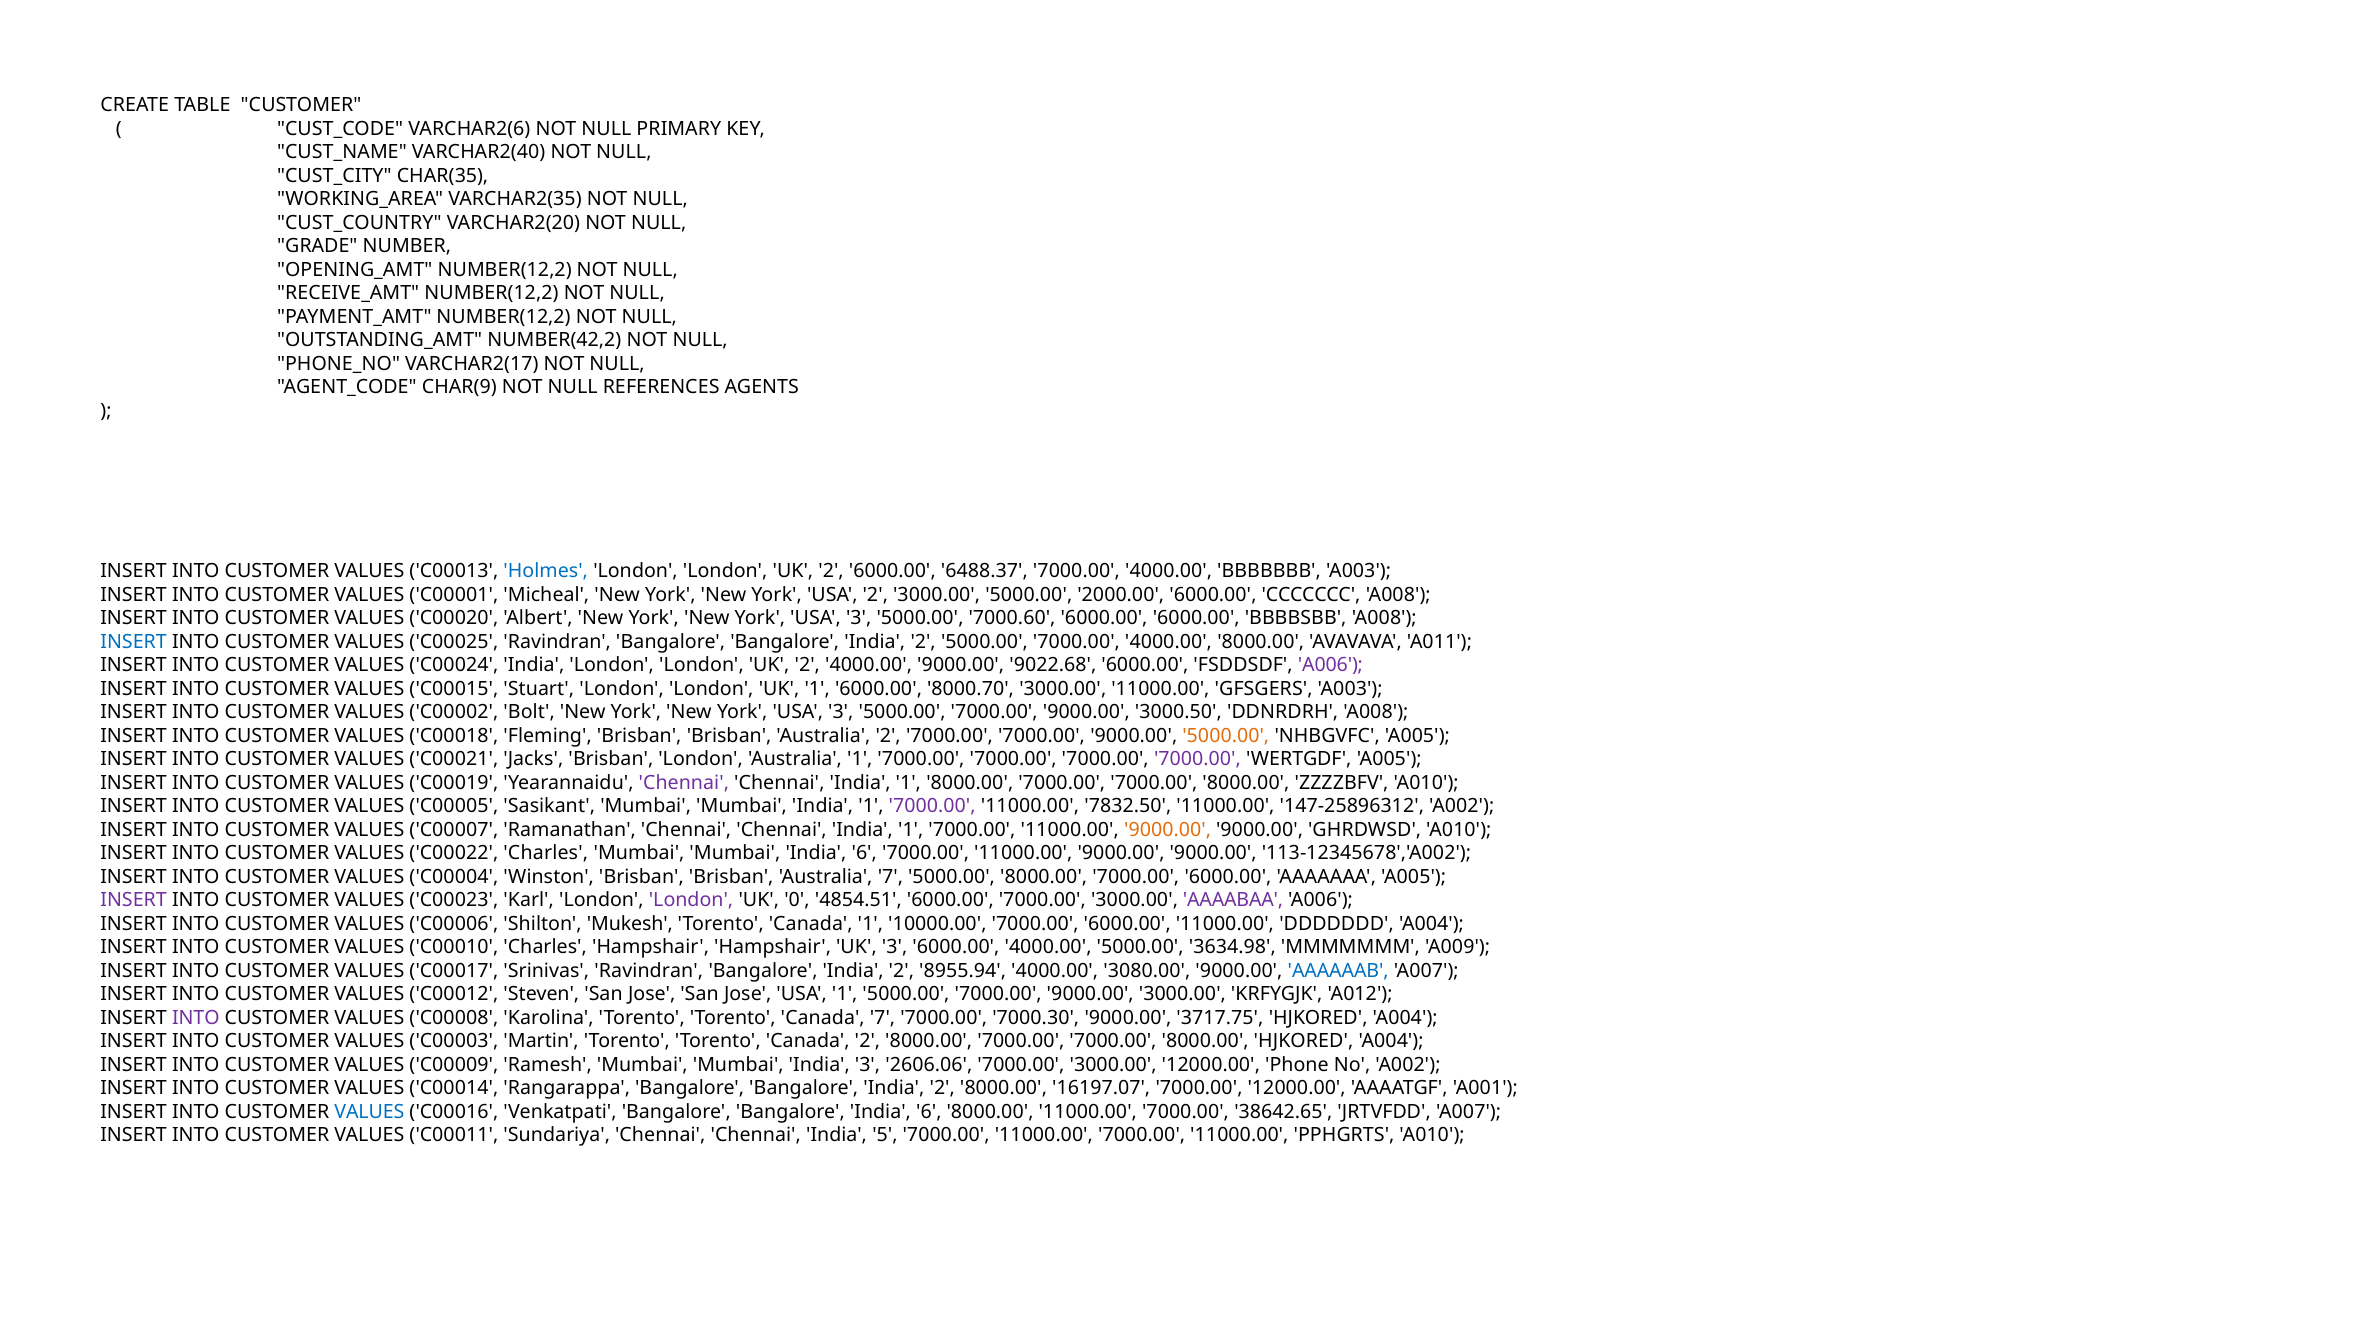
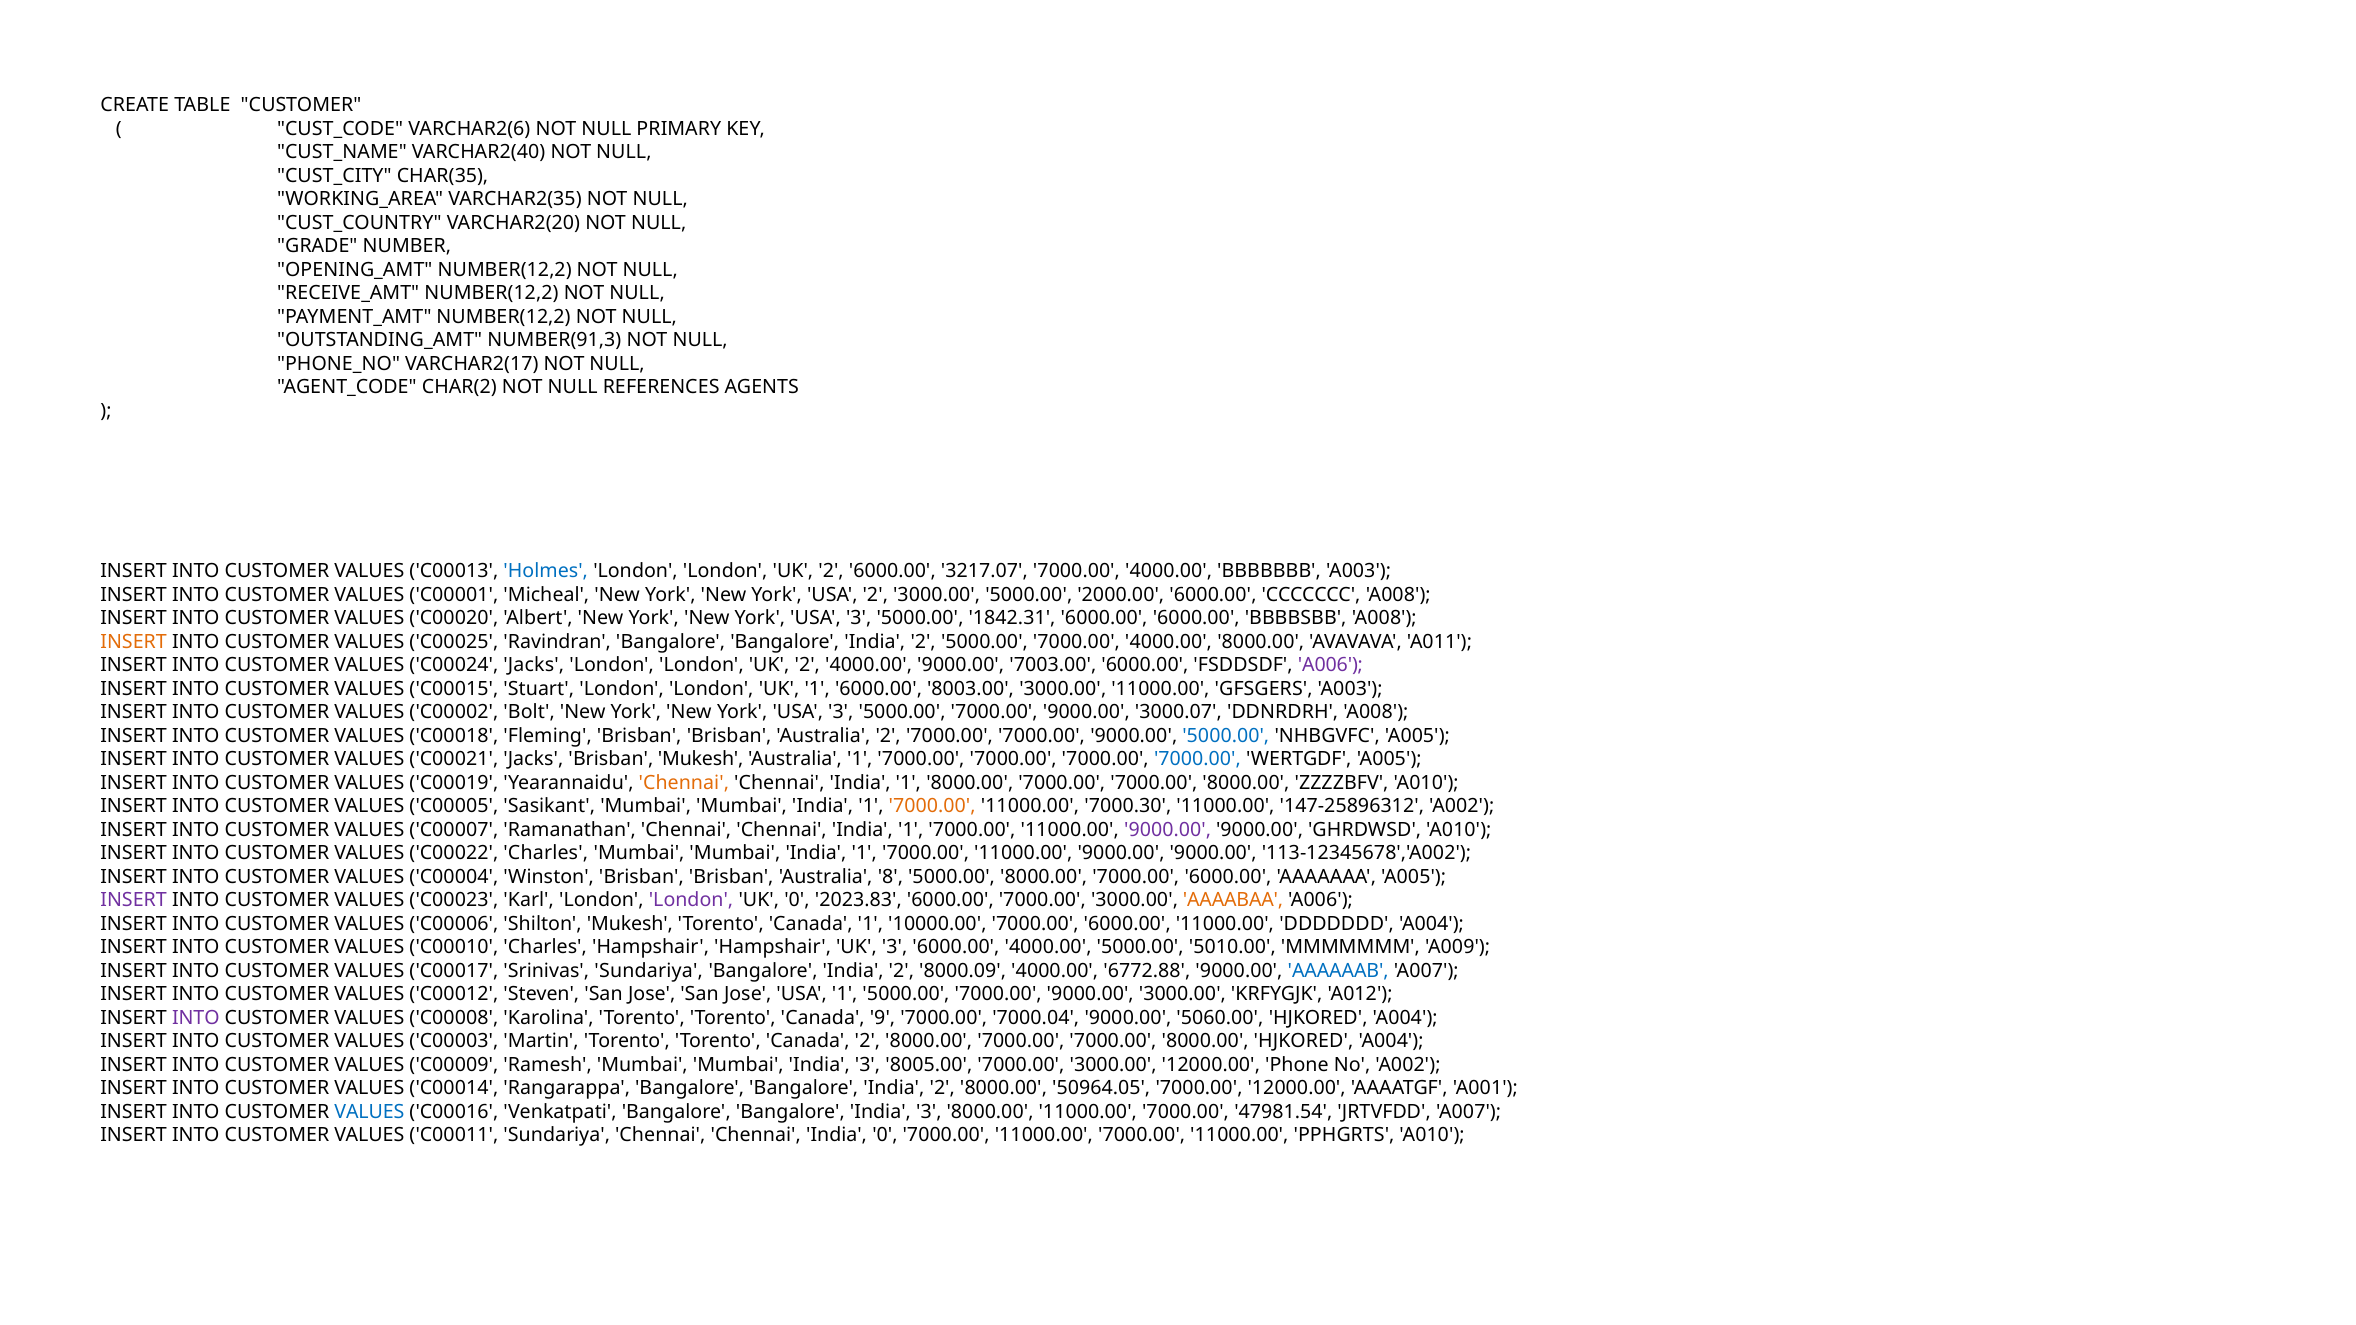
NUMBER(42,2: NUMBER(42,2 -> NUMBER(91,3 (554, 341)
CHAR(9: CHAR(9 -> CHAR(2 (459, 388)
6488.37: 6488.37 -> 3217.07 (984, 571)
7000.60: 7000.60 -> 1842.31 (1012, 618)
INSERT colour: blue -> orange (134, 642)
C00024 India: India -> Jacks (534, 665)
9022.68: 9022.68 -> 7003.00 (1053, 665)
8000.70: 8000.70 -> 8003.00 (970, 689)
3000.50: 3000.50 -> 3000.07 (1178, 712)
5000.00 colour: orange -> blue (1226, 736)
Brisban London: London -> Mukesh (701, 759)
7000.00 colour: purple -> blue (1197, 759)
Chennai colour: purple -> orange (684, 783)
7000.00 colour: purple -> orange (932, 806)
7832.50: 7832.50 -> 7000.30 (1128, 806)
9000.00 colour: orange -> purple (1168, 830)
6: 6 -> 1 (864, 853)
Australia 7: 7 -> 8 (890, 877)
4854.51: 4854.51 -> 2023.83 (858, 900)
AAAABAA colour: purple -> orange (1233, 900)
3634.98: 3634.98 -> 5010.00 (1232, 947)
Srinivas Ravindran: Ravindran -> Sundariya (649, 971)
8955.94: 8955.94 -> 8000.09 (963, 971)
3080.00: 3080.00 -> 6772.88 (1147, 971)
Canada 7: 7 -> 9 (882, 1018)
7000.30: 7000.30 -> 7000.04 (1036, 1018)
3717.75: 3717.75 -> 5060.00 (1220, 1018)
2606.06: 2606.06 -> 8005.00 (929, 1065)
16197.07: 16197.07 -> 50964.05 (1101, 1089)
Bangalore India 6: 6 -> 3 (929, 1112)
38642.65: 38642.65 -> 47981.54 (1283, 1112)
India 5: 5 -> 0 (885, 1136)
